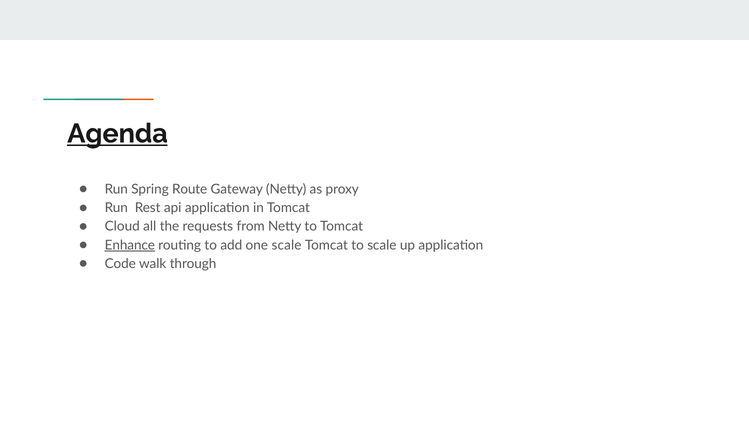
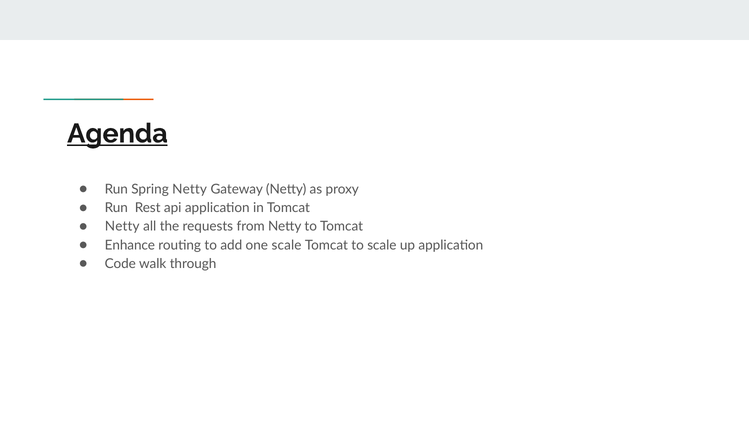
Spring Route: Route -> Netty (190, 189)
Cloud: Cloud -> Netty (122, 227)
Enhance underline: present -> none (130, 245)
